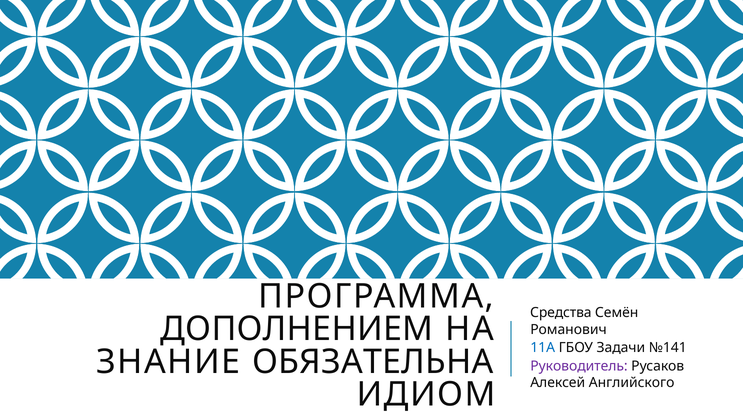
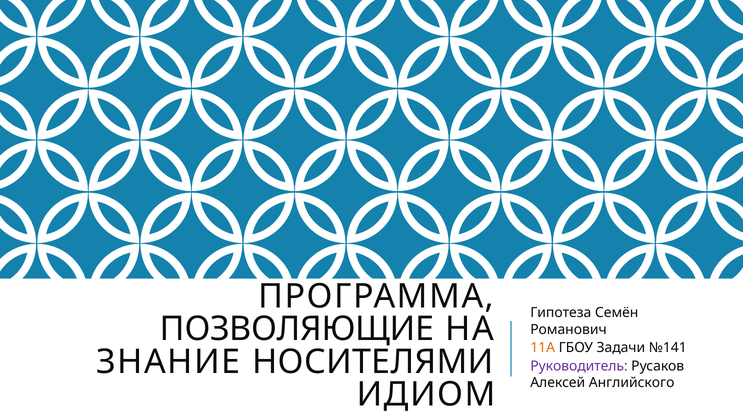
Средства: Средства -> Гипотеза (561, 313)
ДОПОЛНЕНИЕМ: ДОПОЛНЕНИЕМ -> ПОЗВОЛЯЮЩИЕ (297, 329)
11А colour: blue -> orange (543, 348)
ОБЯЗАТЕЛЬНА: ОБЯЗАТЕЛЬНА -> НОСИТЕЛЯМИ (373, 362)
